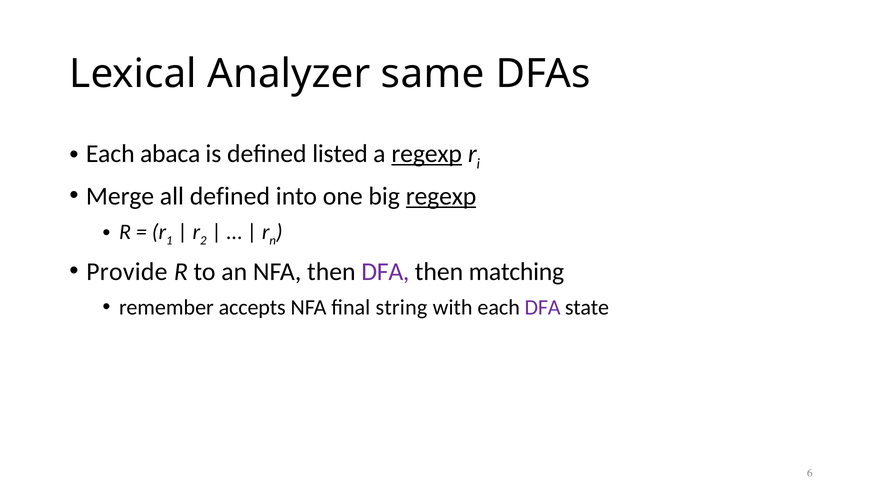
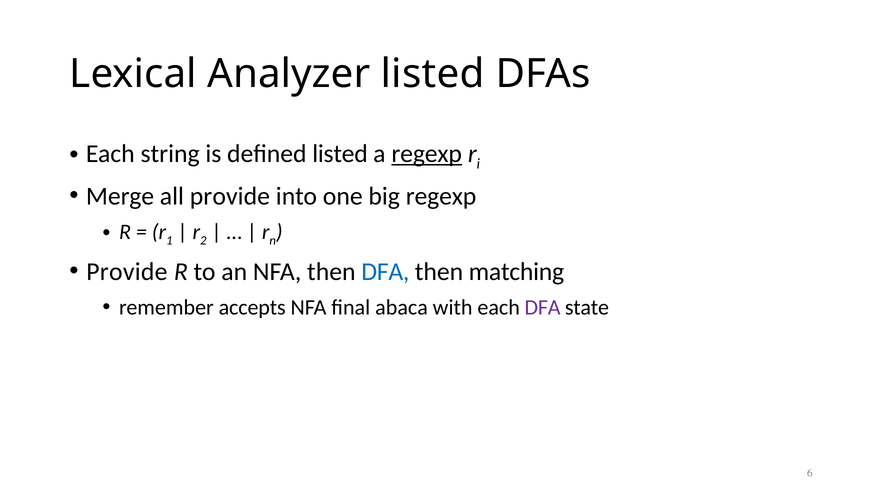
Analyzer same: same -> listed (433, 74)
abaca: abaca -> string (170, 154)
all defined: defined -> provide (230, 196)
regexp underline: present -> none (441, 196)
DFA colour: purple -> blue (385, 272)
string: string -> abaca (402, 308)
